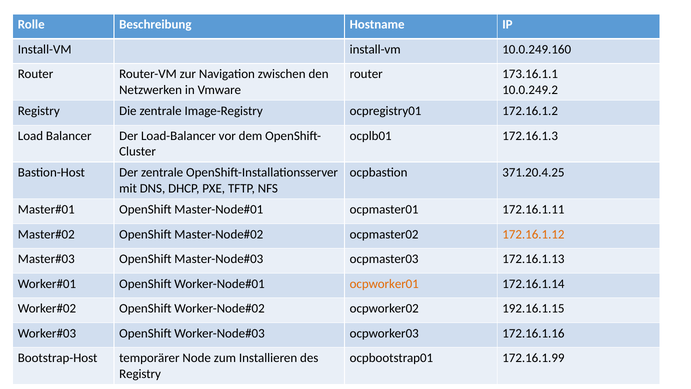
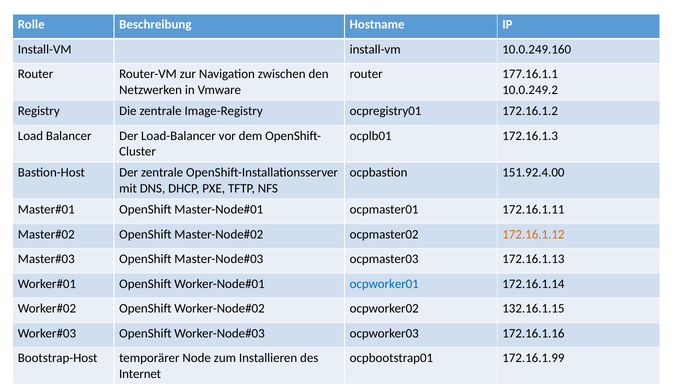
173.16.1.1: 173.16.1.1 -> 177.16.1.1 (530, 74)
371.20.4.25: 371.20.4.25 -> 151.92.4.00 (533, 173)
ocpworker01 colour: orange -> blue (384, 284)
192.16.1.15: 192.16.1.15 -> 132.16.1.15 (533, 308)
Registry: Registry -> Internet (140, 374)
